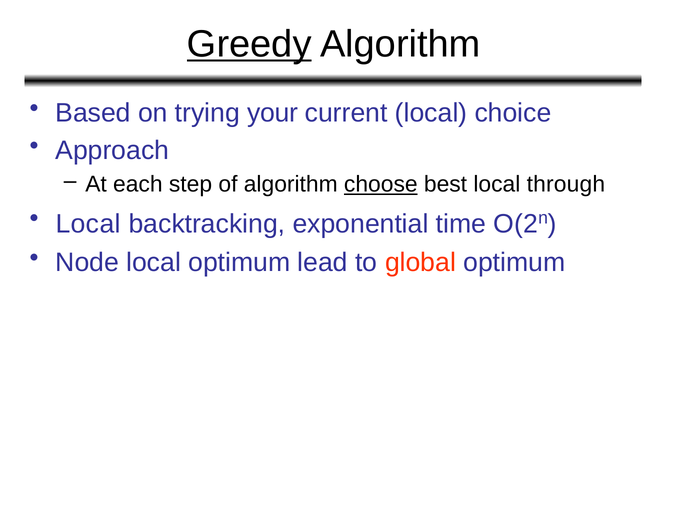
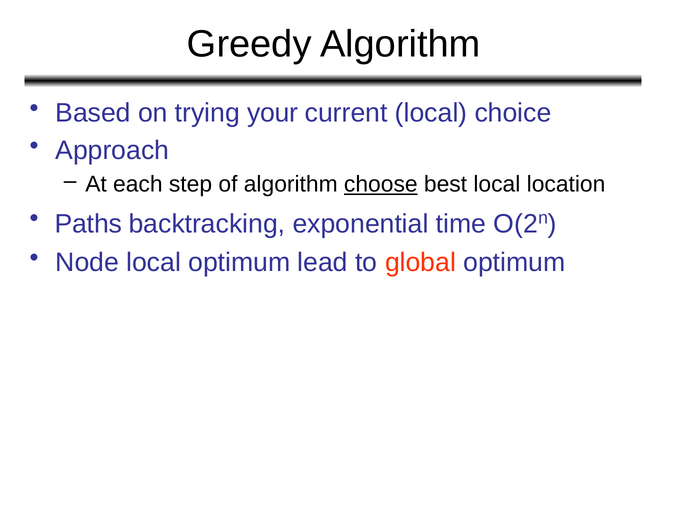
Greedy underline: present -> none (249, 44)
through: through -> location (566, 184)
Local: Local -> Paths (88, 224)
